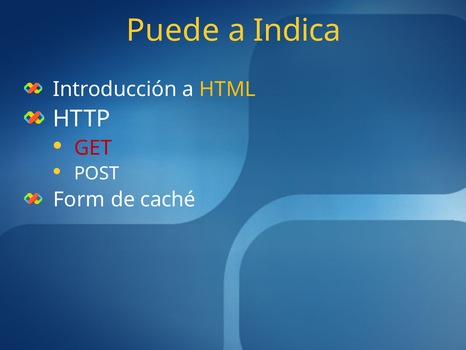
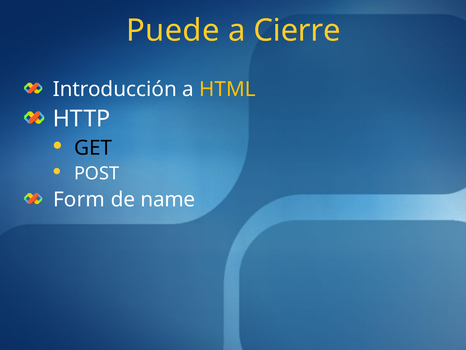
Indica: Indica -> Cierre (297, 31)
GET colour: red -> black (93, 148)
caché: caché -> name (168, 199)
